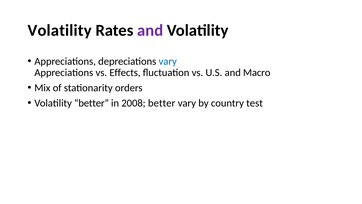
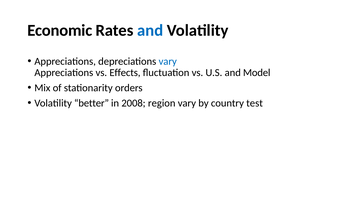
Volatility: Volatility -> Economic (60, 30)
and colour: purple -> blue (150, 30)
Macro: Macro -> Model (257, 73)
2008 better: better -> region (162, 103)
